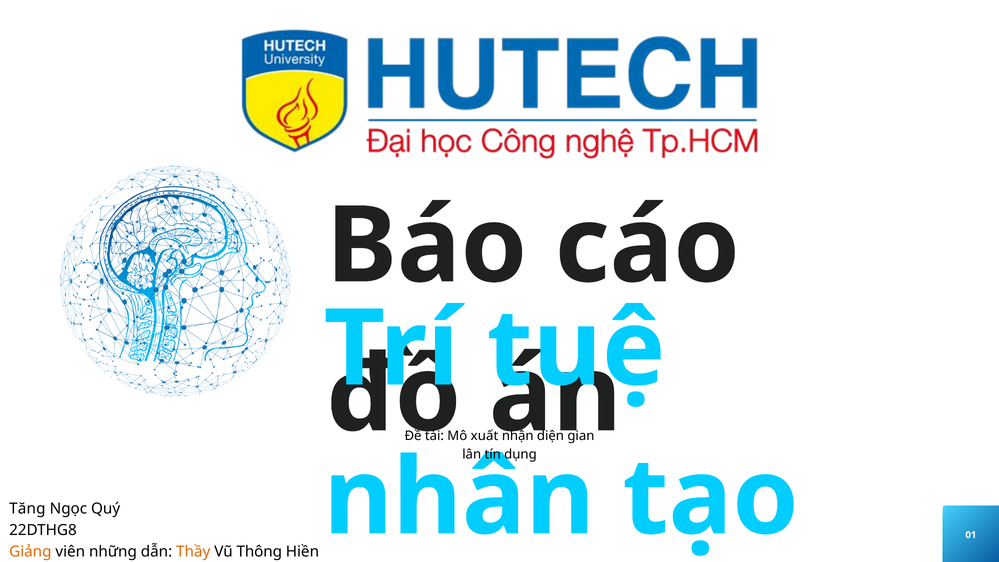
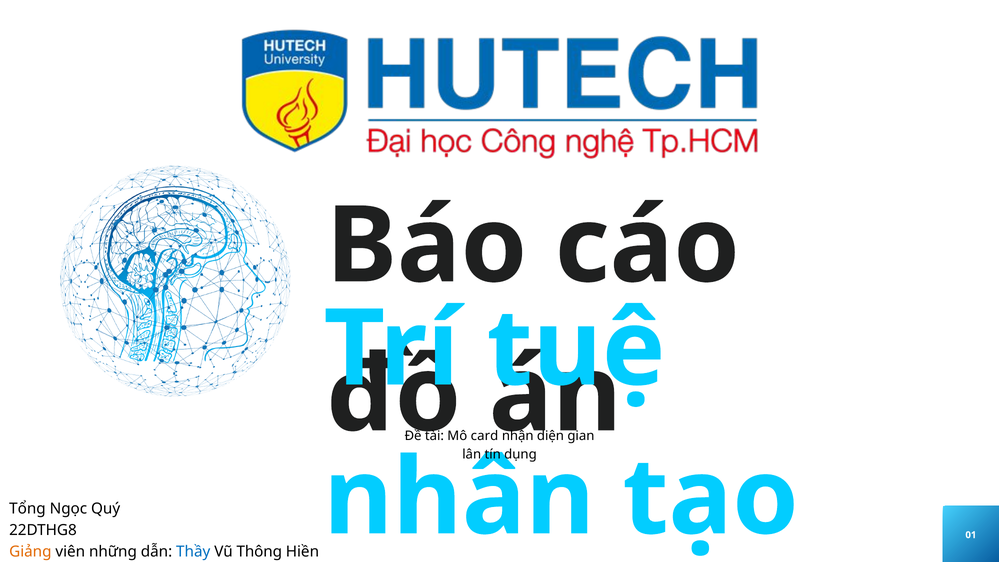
xuất: xuất -> card (485, 436)
Tăng: Tăng -> Tổng (27, 509)
Thầy colour: orange -> blue (193, 551)
